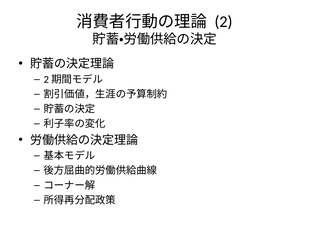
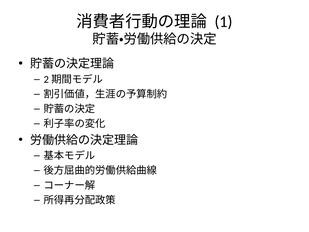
2: 2 -> 1 (224, 22)
